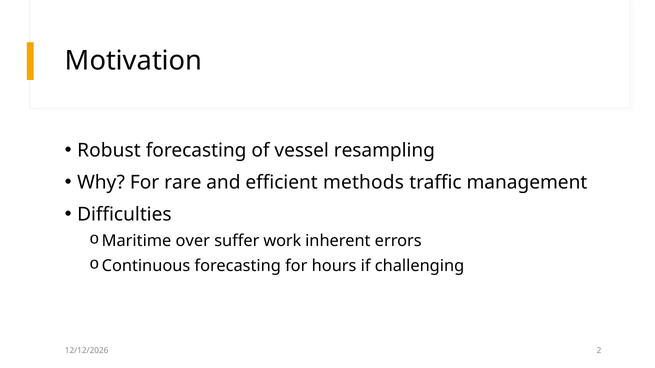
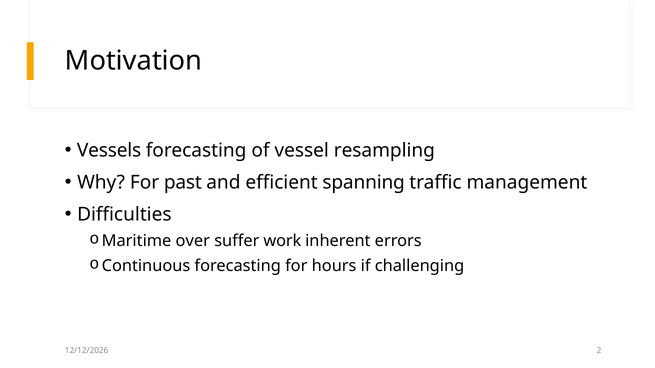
Robust: Robust -> Vessels (109, 151)
rare: rare -> past (183, 183)
methods: methods -> spanning (364, 183)
